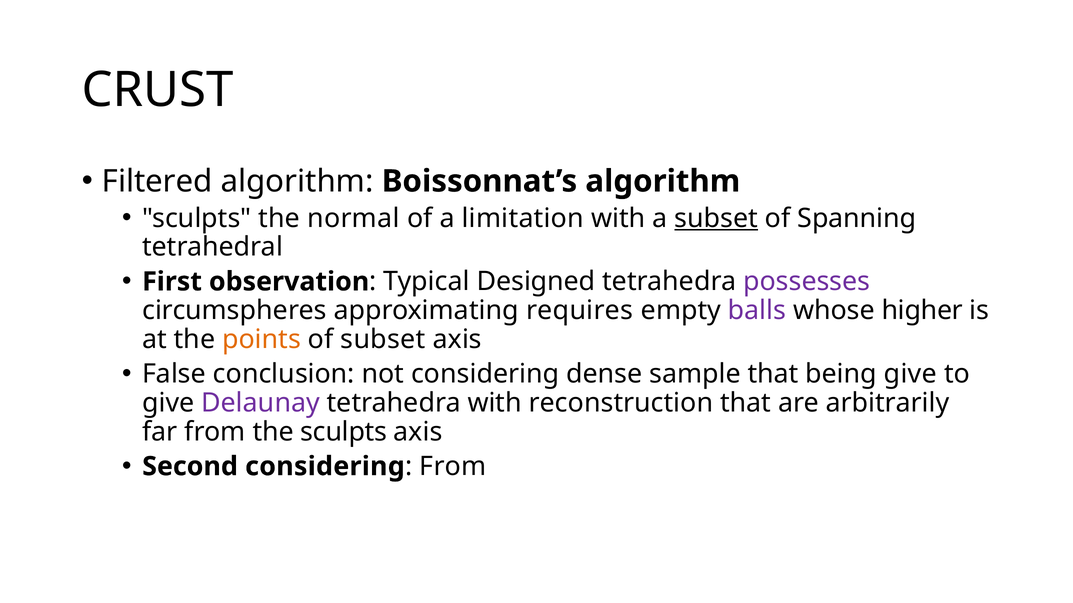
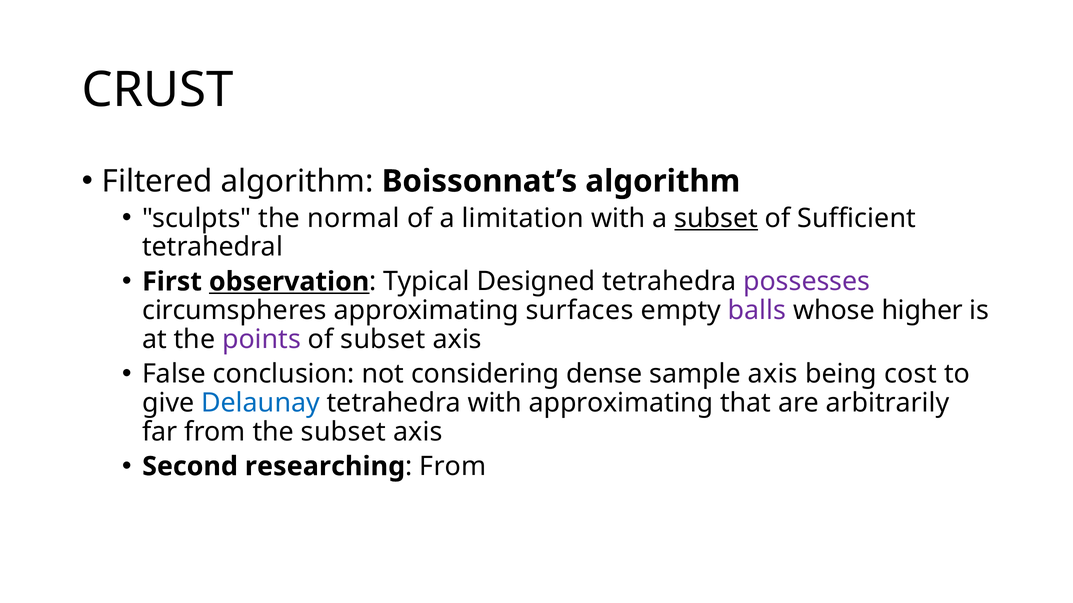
Spanning: Spanning -> Sufficient (857, 218)
observation underline: none -> present (289, 282)
requires: requires -> surfaces (580, 311)
points colour: orange -> purple (262, 340)
sample that: that -> axis (773, 374)
being give: give -> cost (910, 374)
Delaunay colour: purple -> blue (261, 403)
with reconstruction: reconstruction -> approximating (621, 403)
the sculpts: sculpts -> subset (343, 432)
Second considering: considering -> researching (325, 467)
